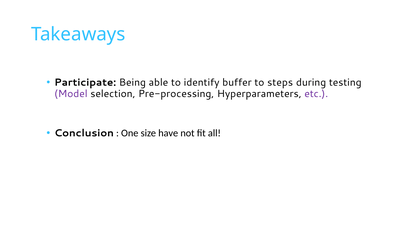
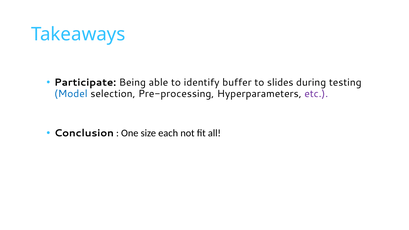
steps: steps -> slides (280, 83)
Model colour: purple -> blue (71, 94)
have: have -> each (168, 133)
